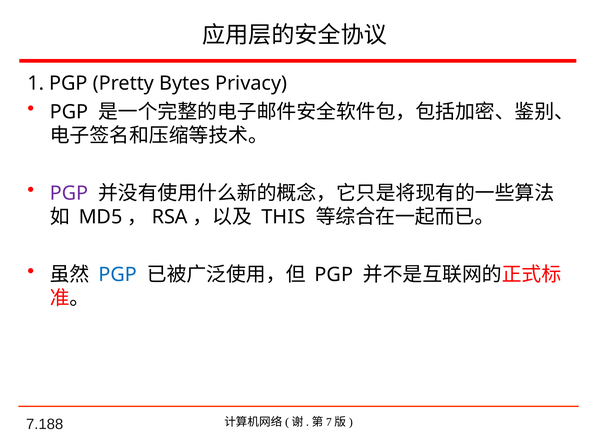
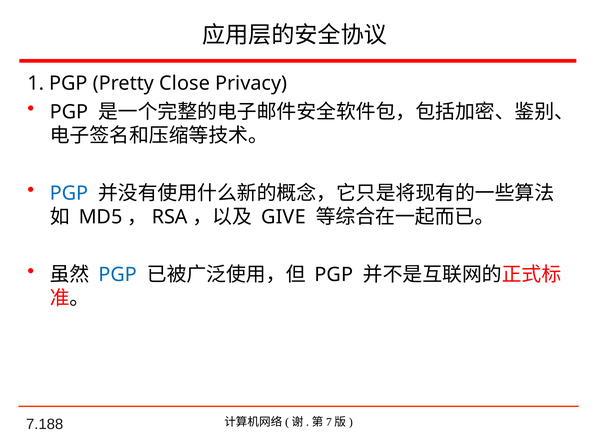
Bytes: Bytes -> Close (185, 83)
PGP colour: purple -> blue (69, 193)
THIS: THIS -> GIVE (283, 217)
